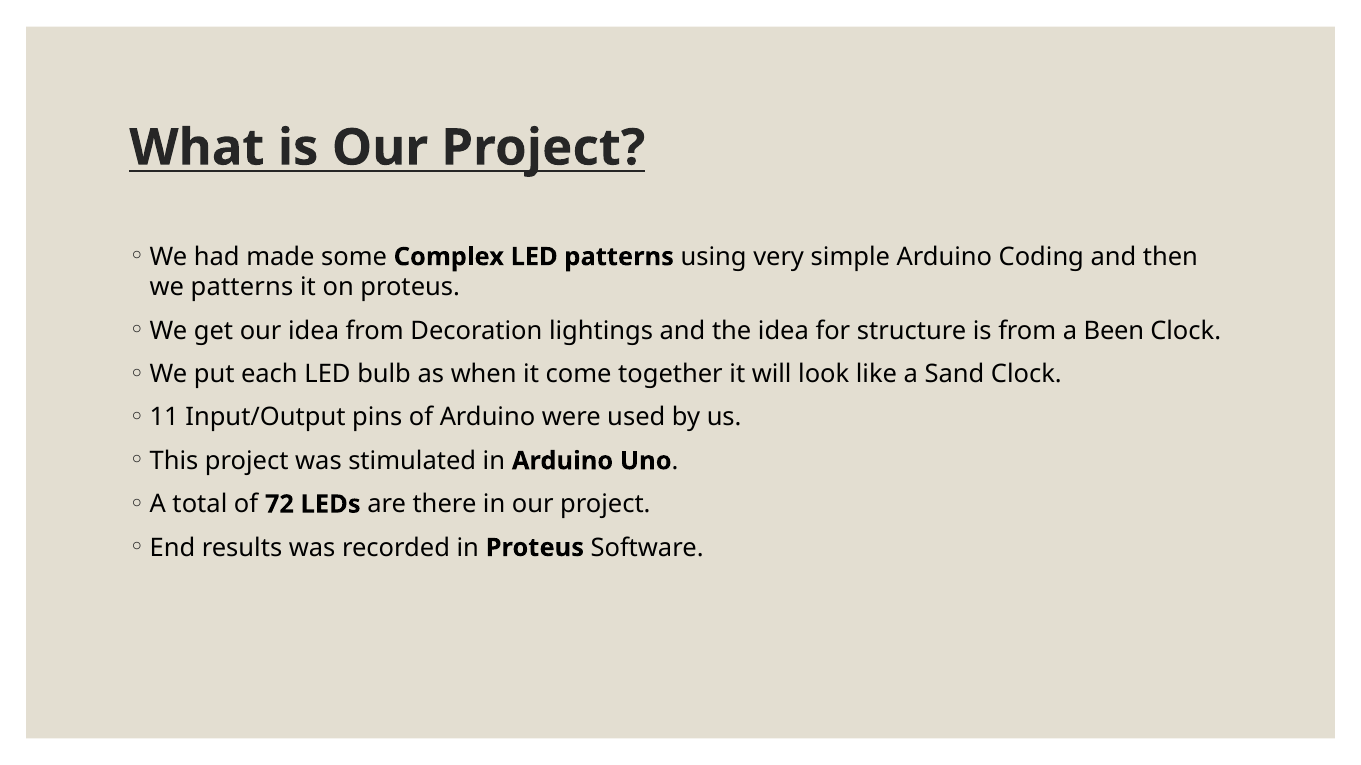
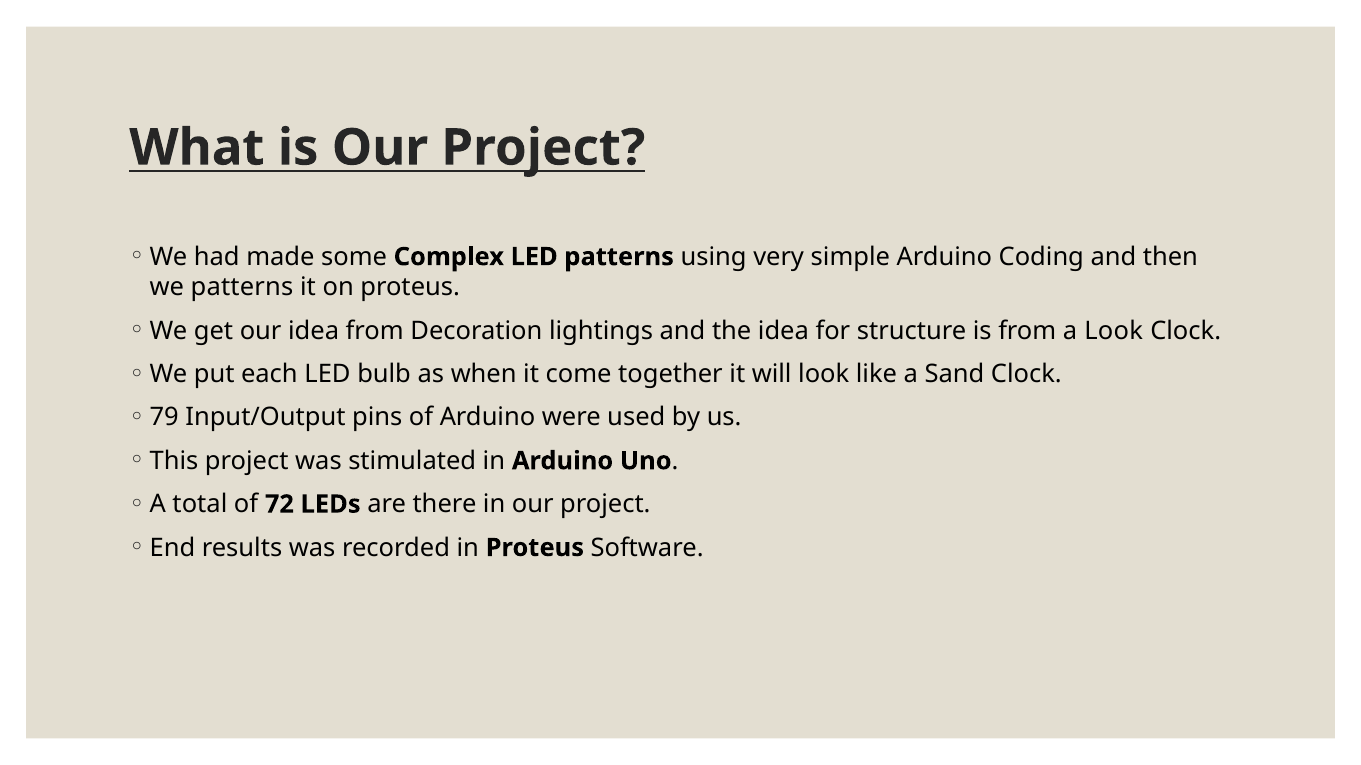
a Been: Been -> Look (1114, 331)
11: 11 -> 79 (164, 418)
